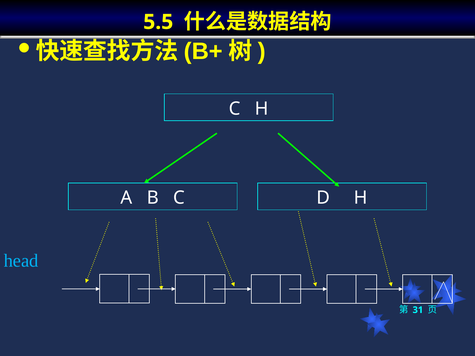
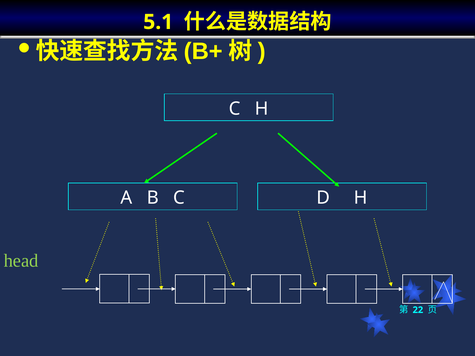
5.5: 5.5 -> 5.1 (158, 22)
head colour: light blue -> light green (21, 261)
31: 31 -> 22 (418, 310)
